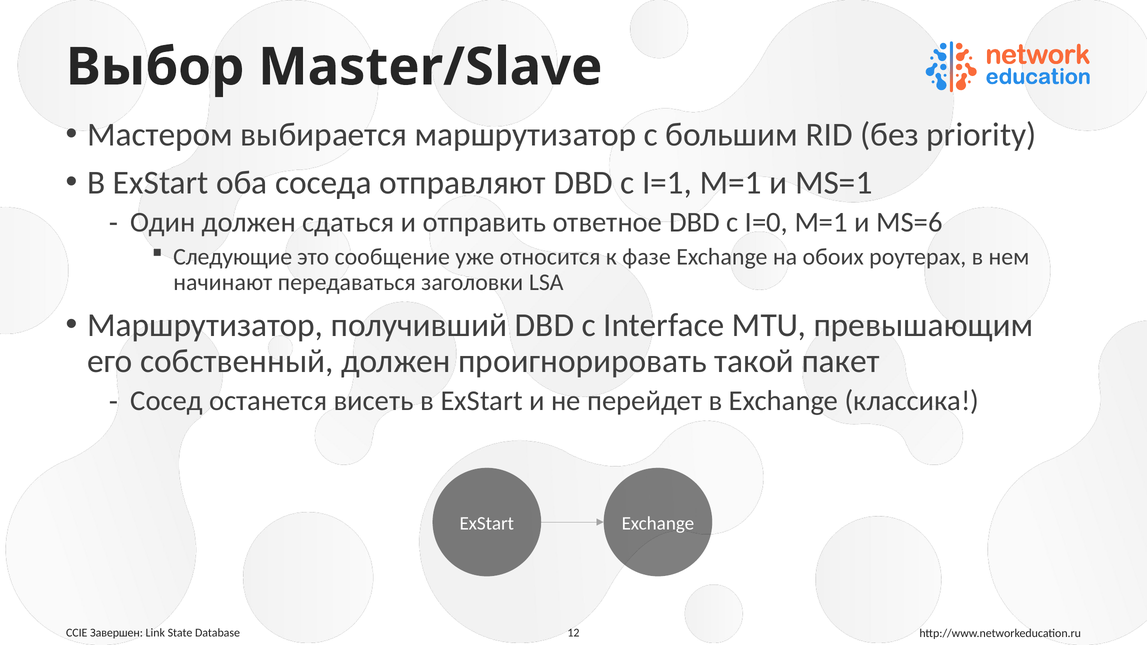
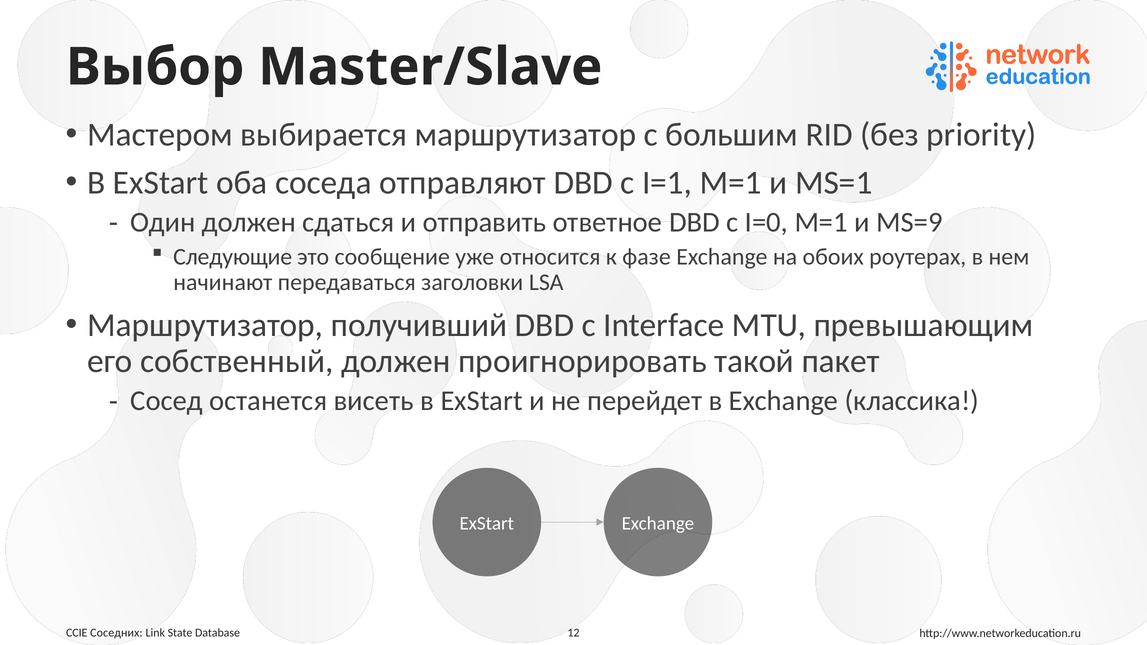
MS=6: MS=6 -> MS=9 (909, 222)
Завершен: Завершен -> Соседних (116, 633)
